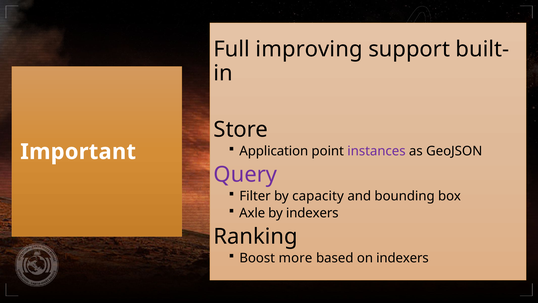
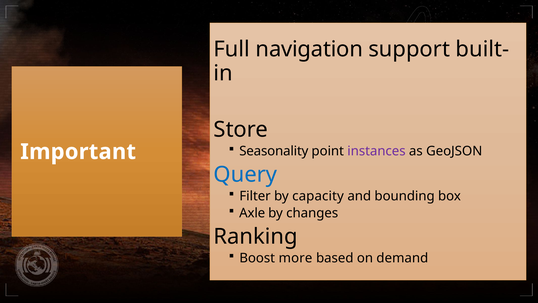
improving: improving -> navigation (309, 49)
Application: Application -> Seasonality (274, 151)
Query colour: purple -> blue (245, 174)
by indexers: indexers -> changes (312, 213)
on indexers: indexers -> demand (402, 258)
